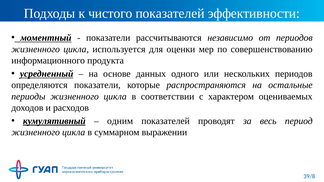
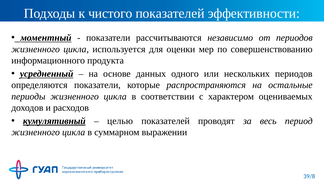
одним: одним -> целью (120, 121)
